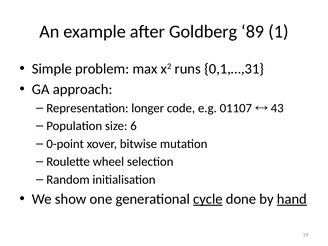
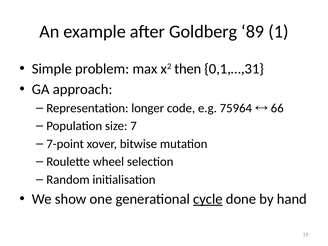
runs: runs -> then (188, 69)
01107: 01107 -> 75964 (236, 108)
43: 43 -> 66 (277, 108)
6: 6 -> 7 (133, 126)
0-point: 0-point -> 7-point (65, 144)
hand underline: present -> none (292, 199)
